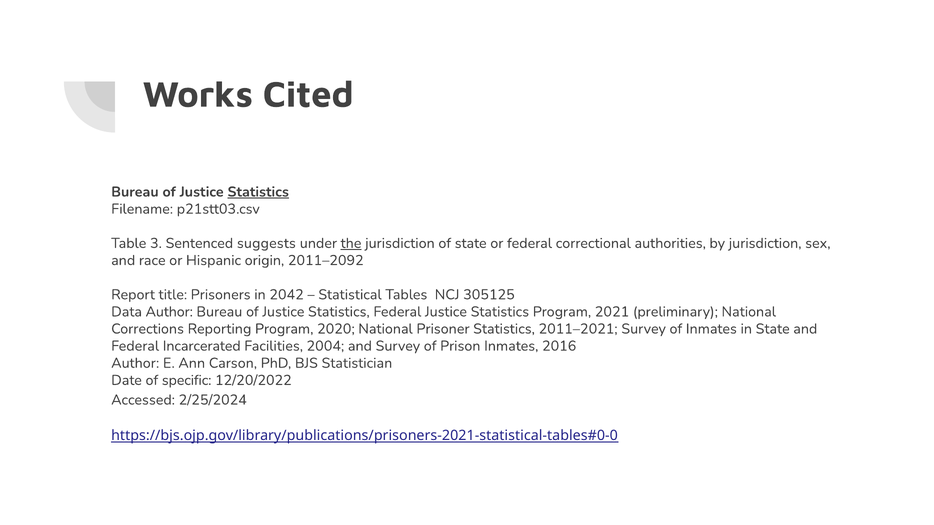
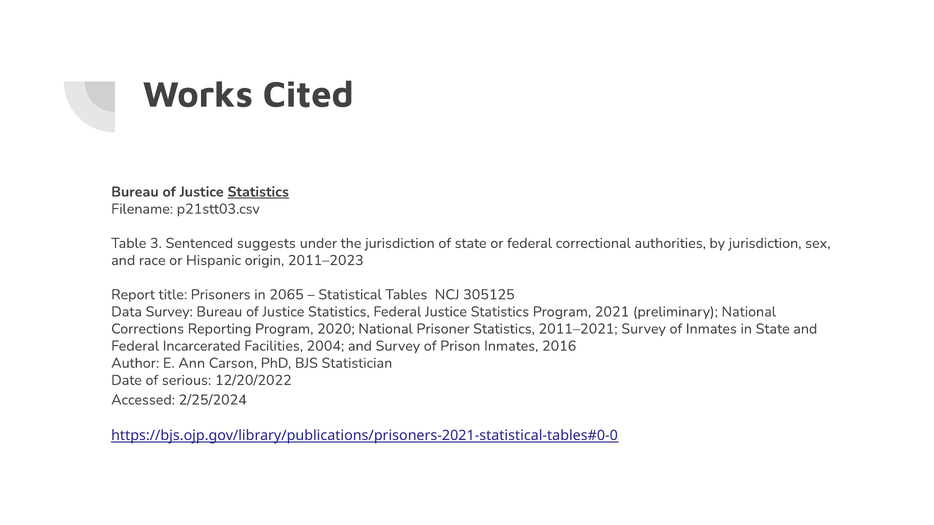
the underline: present -> none (351, 243)
2011–2092: 2011–2092 -> 2011–2023 (326, 261)
2042: 2042 -> 2065 (287, 295)
Data Author: Author -> Survey (169, 312)
specific: specific -> serious (187, 380)
